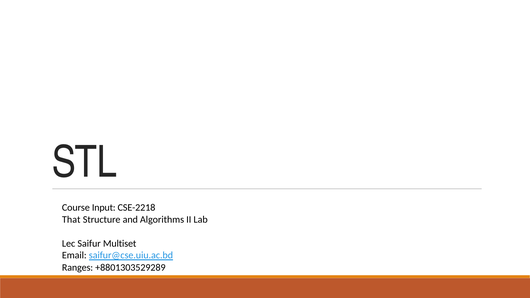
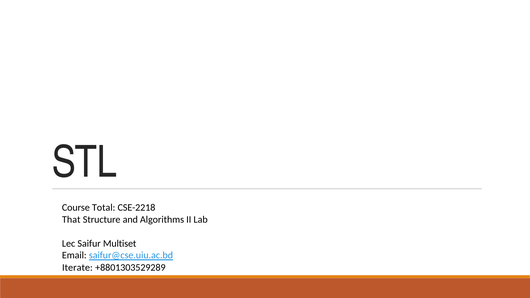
Input: Input -> Total (104, 208)
Ranges: Ranges -> Iterate (77, 268)
